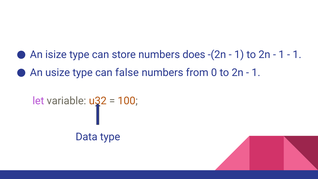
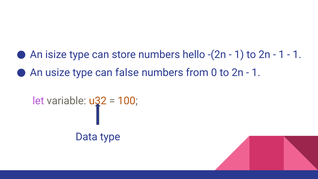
does: does -> hello (194, 55)
